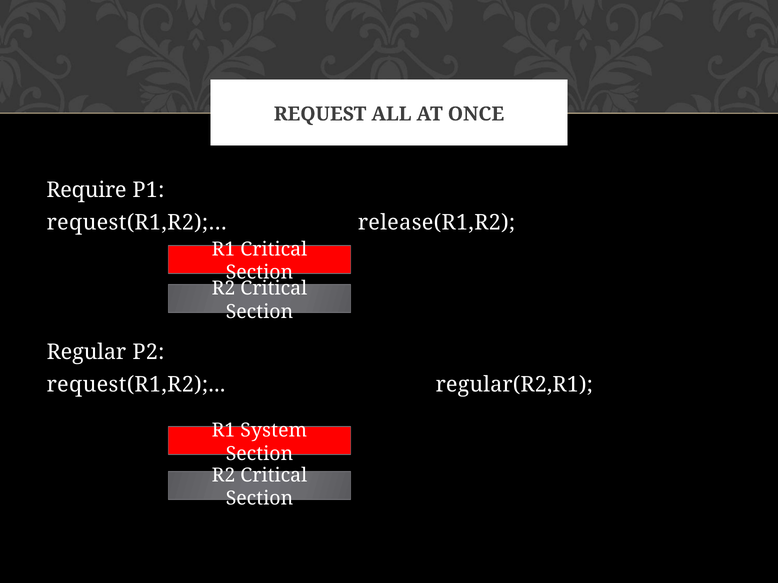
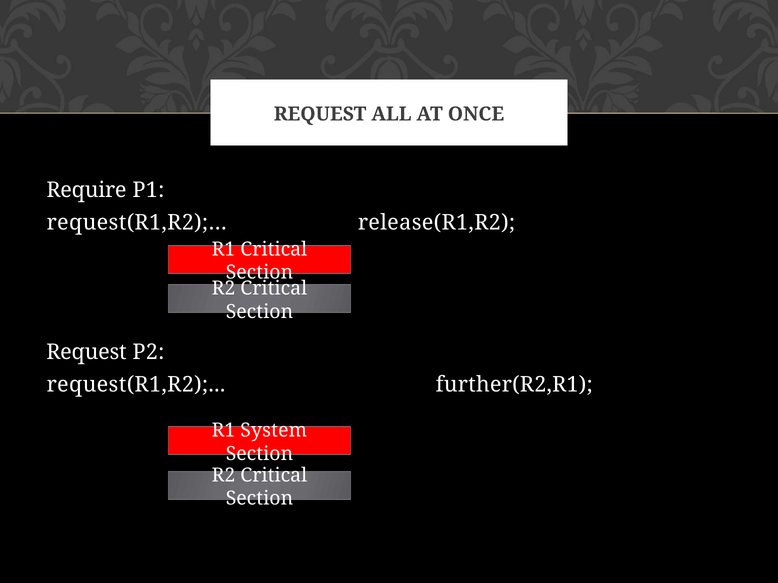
Regular: Regular -> Request (86, 352)
regular(R2,R1: regular(R2,R1 -> further(R2,R1 (514, 385)
